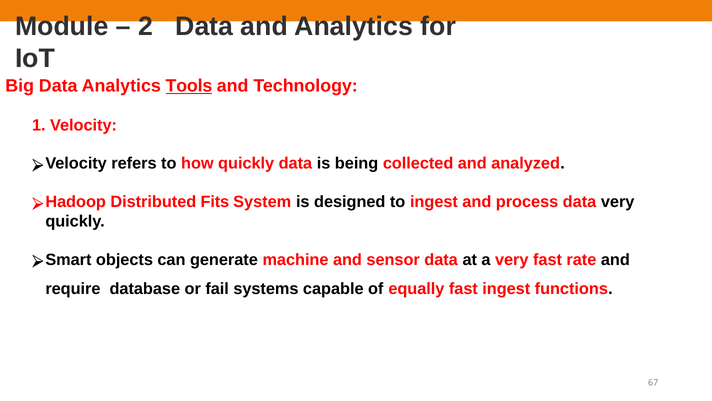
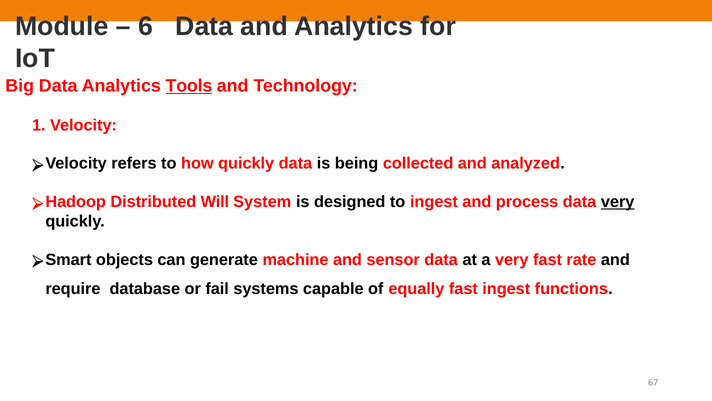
2: 2 -> 6 (145, 27)
Fits: Fits -> Will (215, 202)
very underline: none -> present (618, 202)
